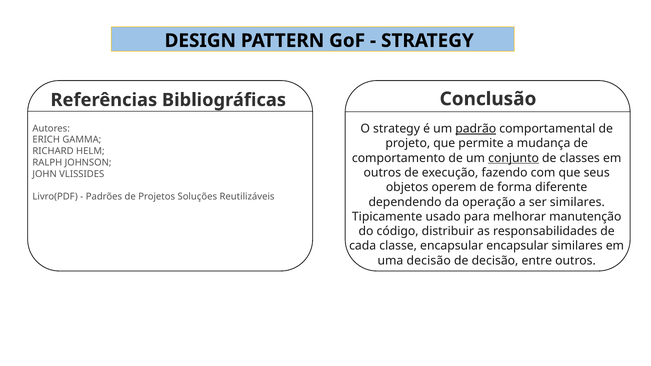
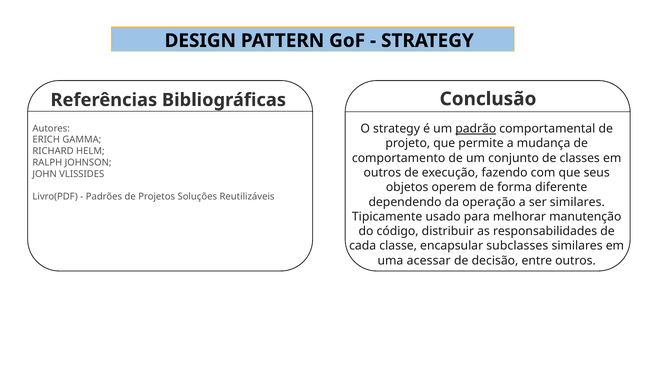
conjunto underline: present -> none (514, 158)
encapsular encapsular: encapsular -> subclasses (517, 246)
uma decisão: decisão -> acessar (429, 261)
